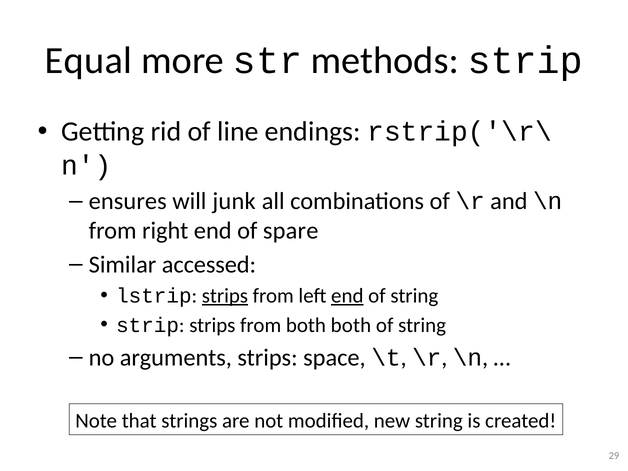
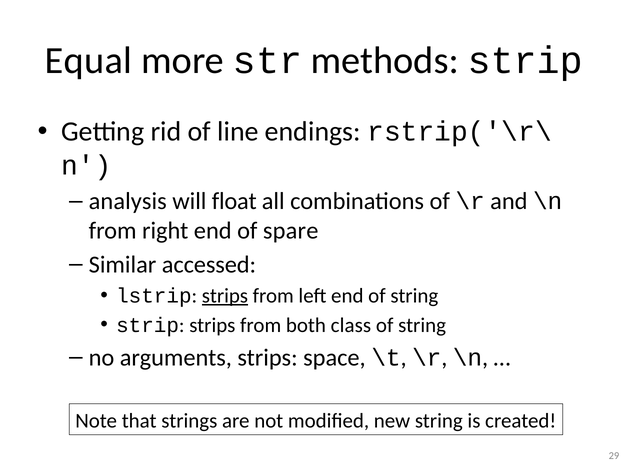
ensures: ensures -> analysis (128, 201)
junk: junk -> float (234, 201)
end underline: present -> none (347, 296)
both both: both -> class (351, 325)
